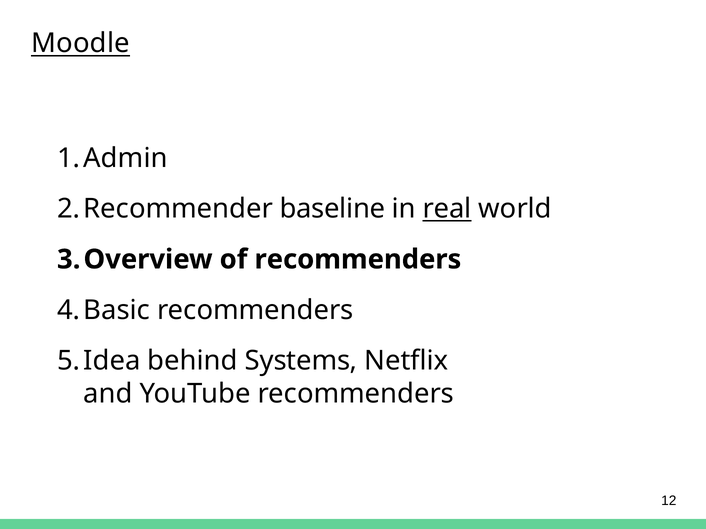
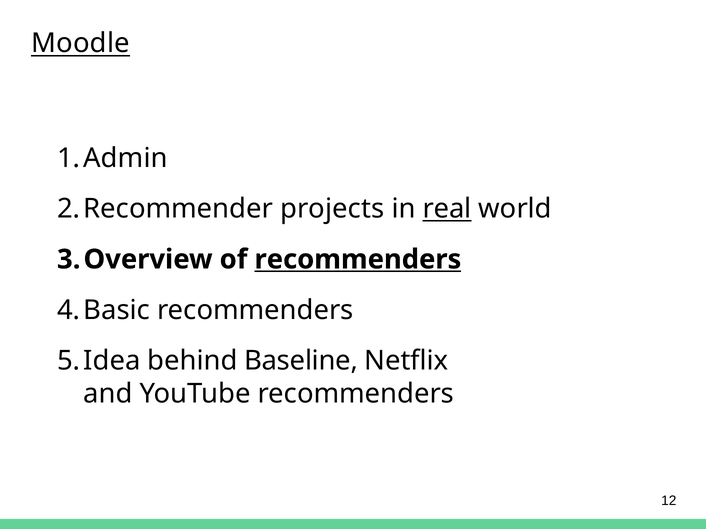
baseline: baseline -> projects (332, 209)
recommenders underline: none -> present (358, 260)
Systems: Systems -> Baseline (301, 361)
